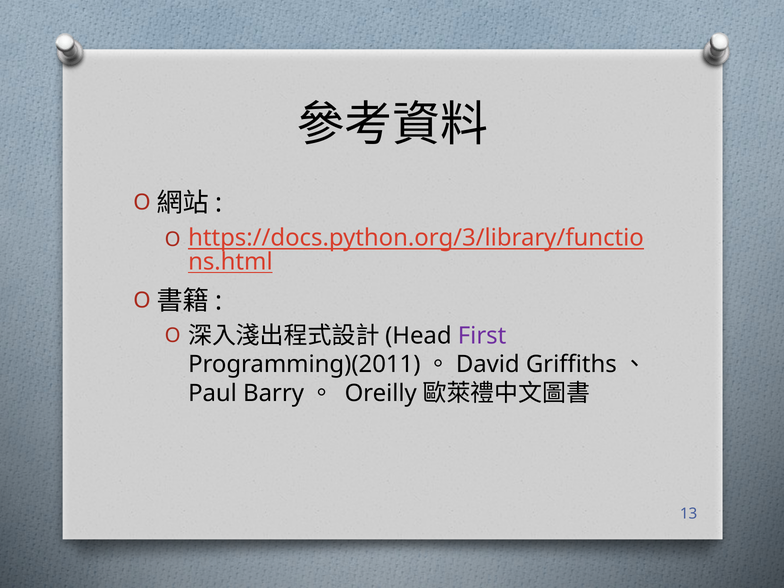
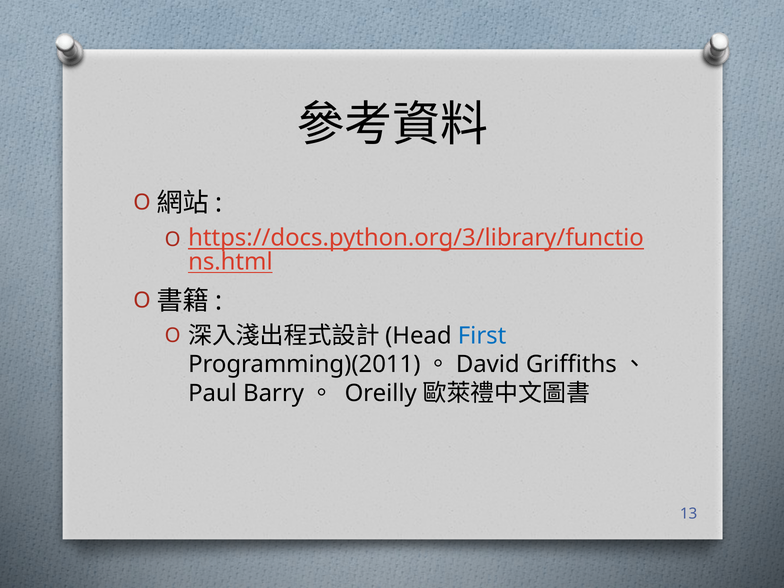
First colour: purple -> blue (482, 336)
